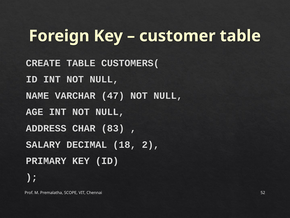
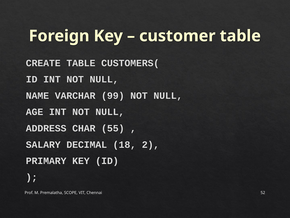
47: 47 -> 99 (113, 95)
83: 83 -> 55 (113, 128)
